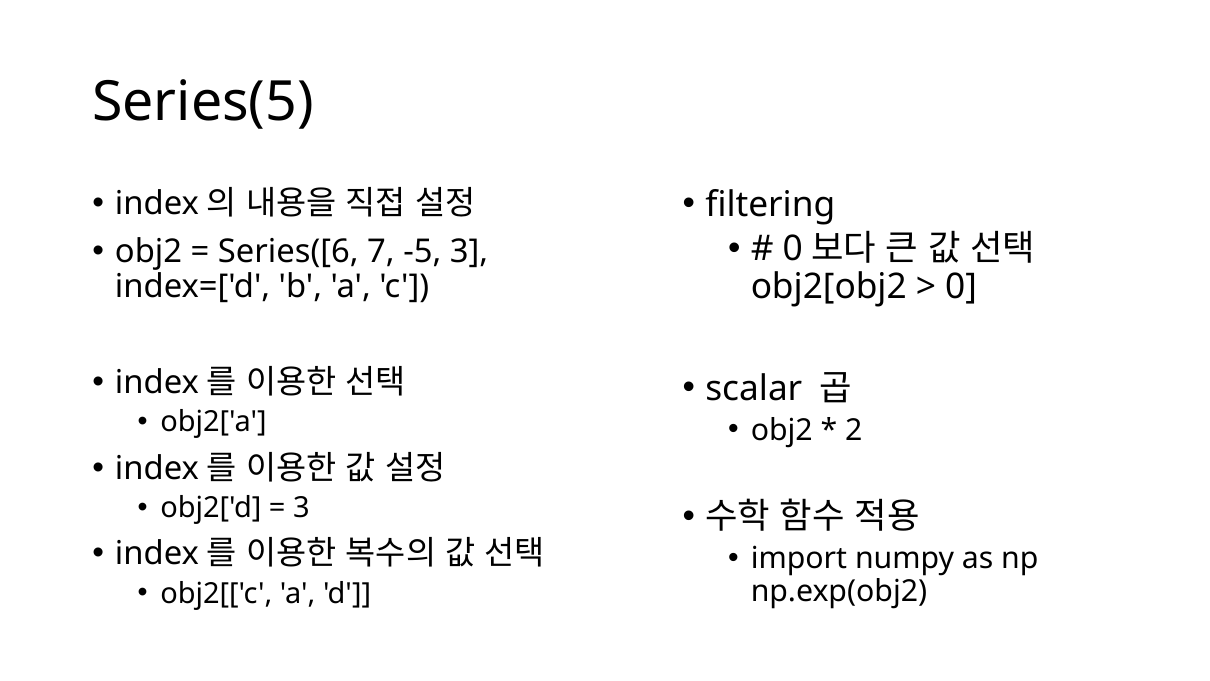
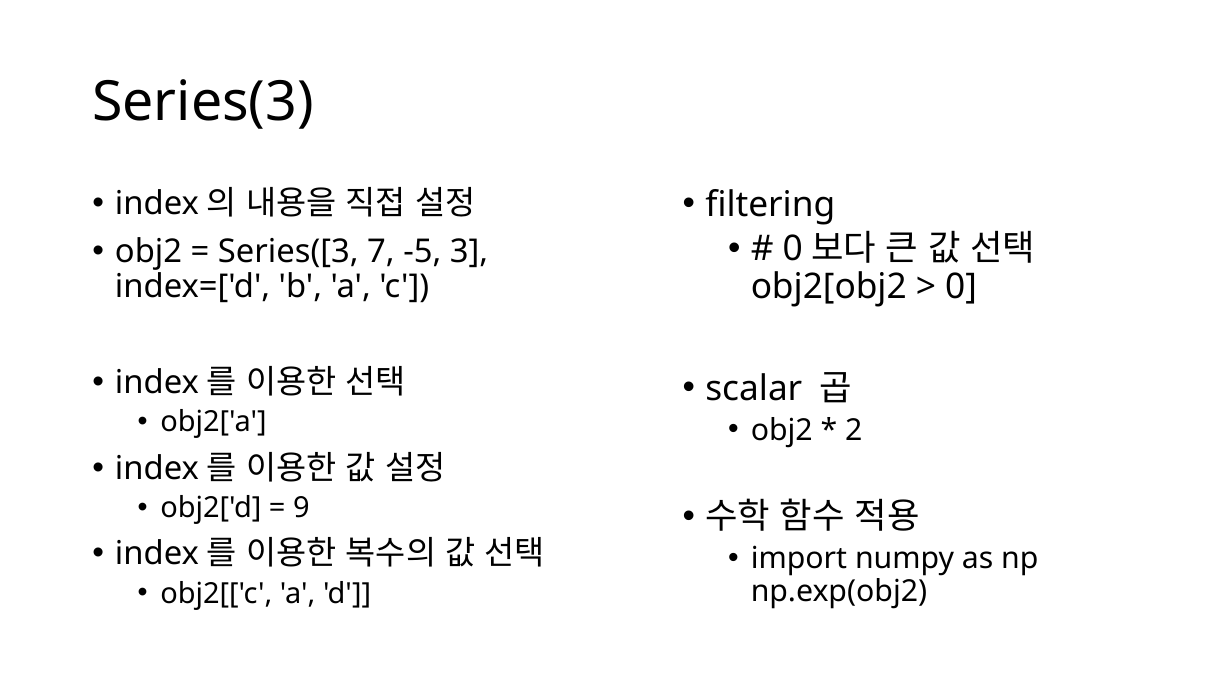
Series(5: Series(5 -> Series(3 (203, 102)
Series([6: Series([6 -> Series([3 (288, 251)
3: 3 -> 9 (301, 508)
